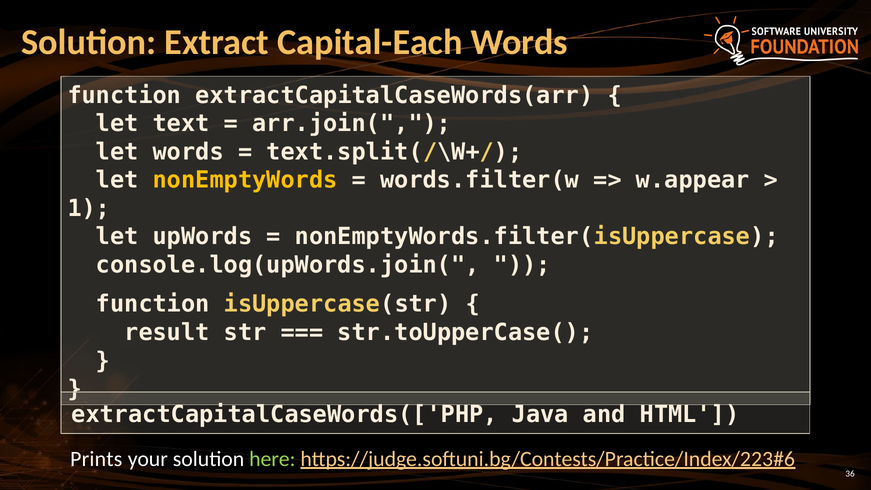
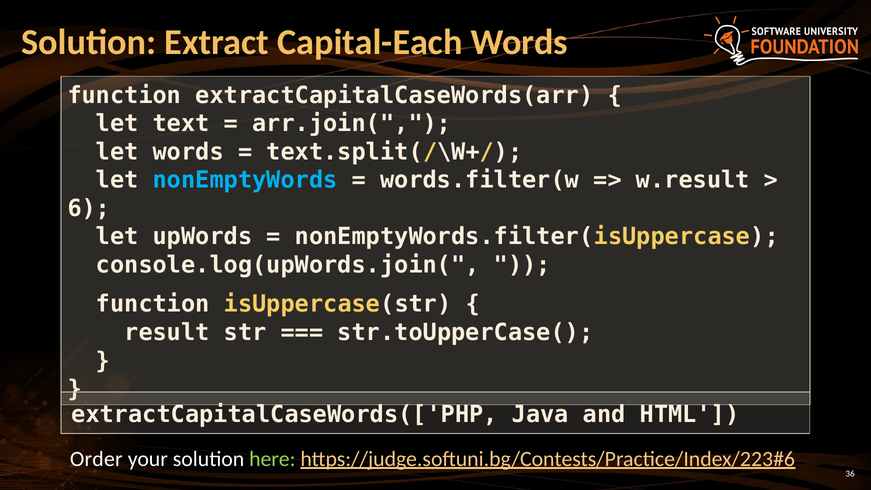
nonEmptyWords colour: yellow -> light blue (245, 180)
w.appear: w.appear -> w.result (693, 180)
1: 1 -> 6 (89, 208)
Prints: Prints -> Order (96, 459)
